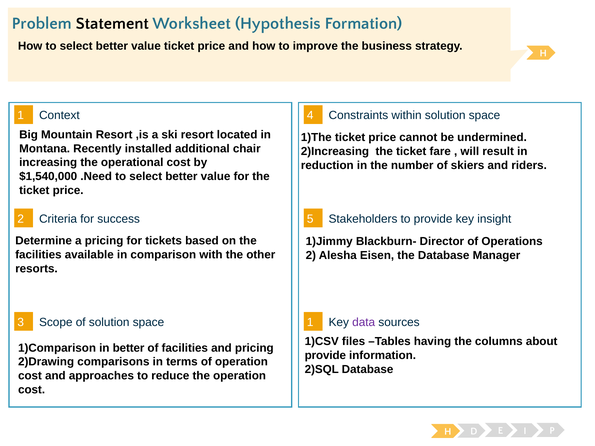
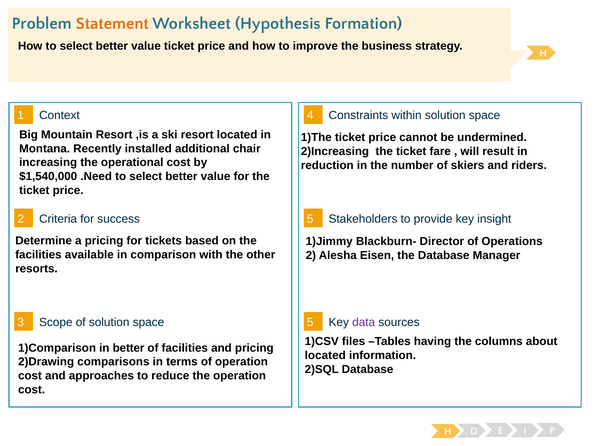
Statement colour: black -> orange (112, 23)
3 1: 1 -> 5 (310, 322)
provide: provide -> located (325, 356)
